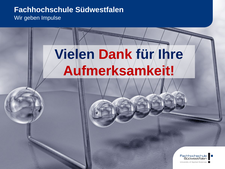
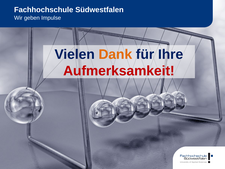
Dank colour: red -> orange (115, 54)
